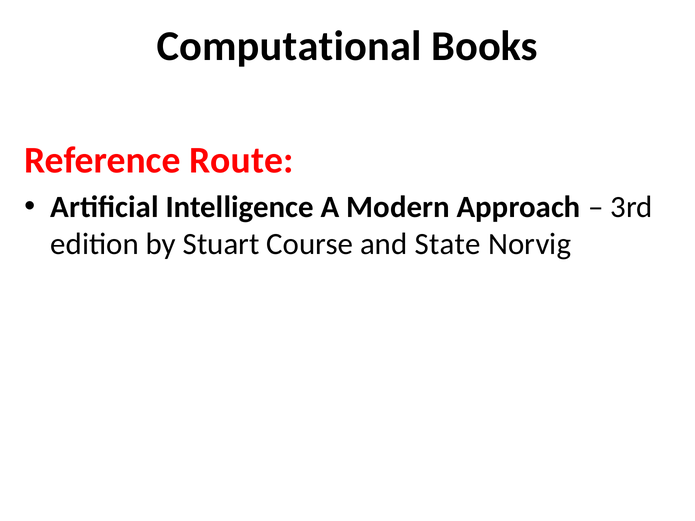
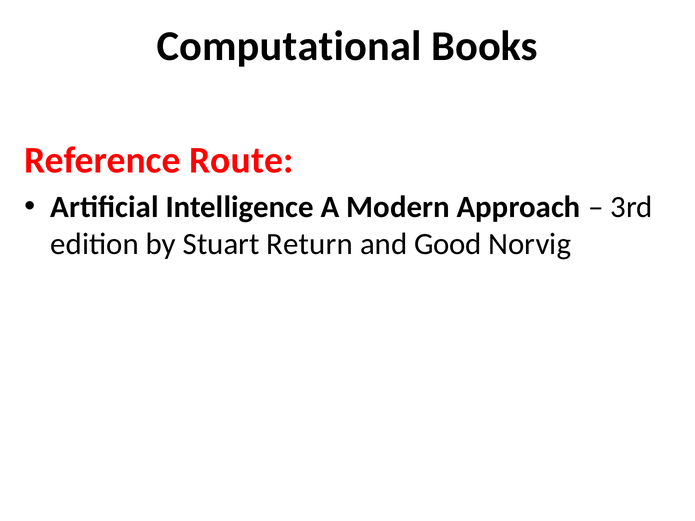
Course: Course -> Return (310, 244)
State: State -> Good (448, 244)
